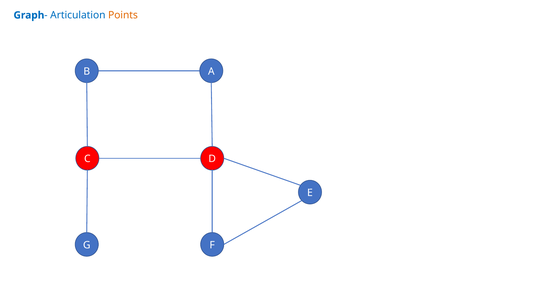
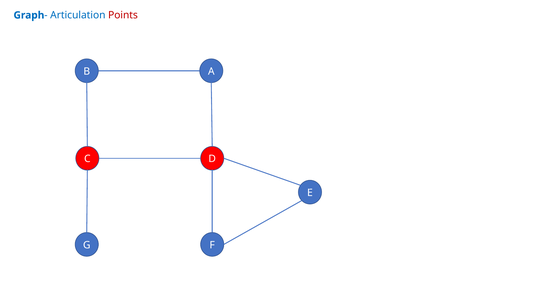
Points colour: orange -> red (123, 15)
